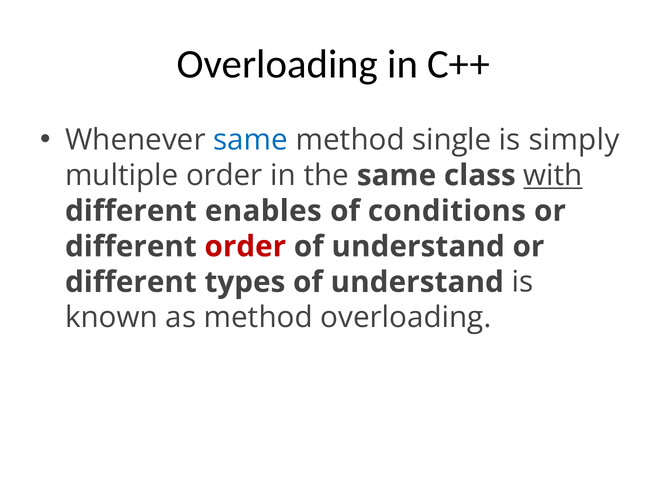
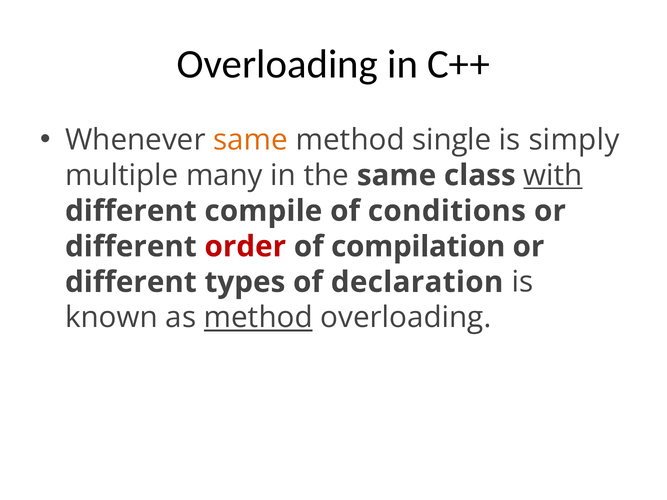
same colour: blue -> orange (251, 140)
multiple order: order -> many (224, 176)
enables: enables -> compile (263, 211)
understand: understand -> compilation (418, 247)
types of understand: understand -> declaration (417, 282)
method underline: none -> present (258, 318)
